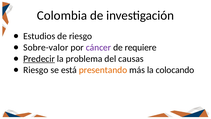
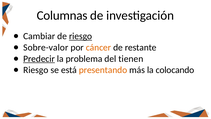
Colombia: Colombia -> Columnas (62, 15)
Estudios: Estudios -> Cambiar (39, 36)
riesgo underline: none -> present (81, 36)
cáncer colour: purple -> orange (98, 47)
requiere: requiere -> restante (141, 47)
causas: causas -> tienen (131, 59)
